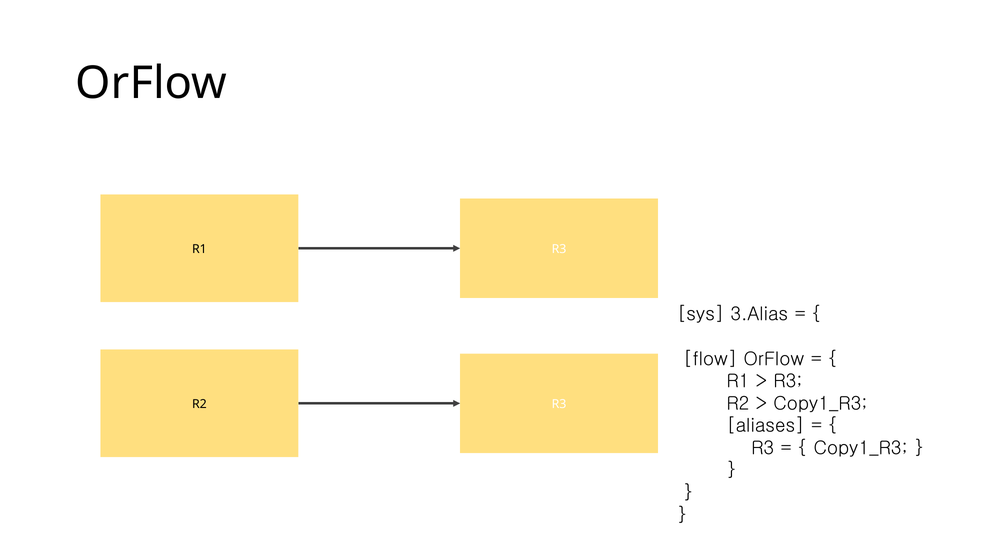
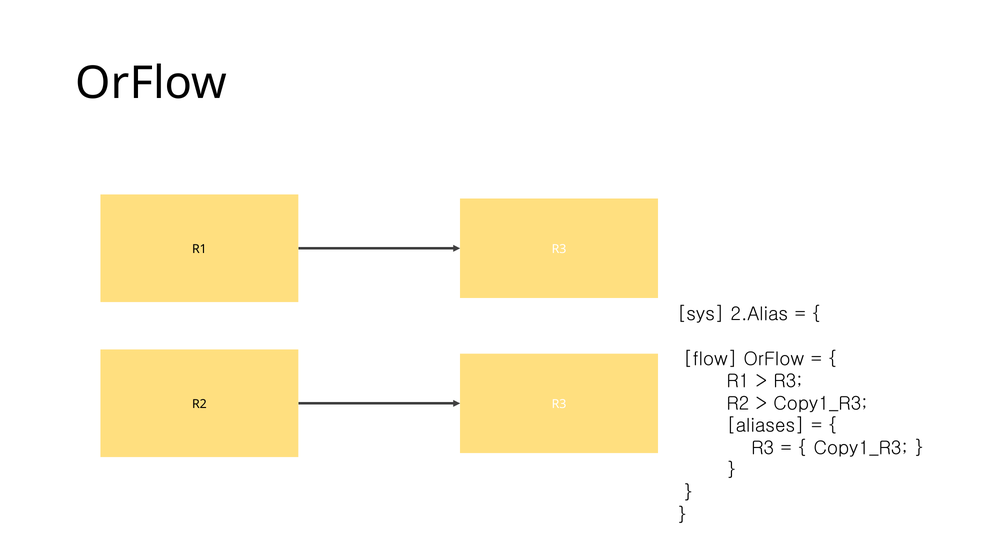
3.Alias: 3.Alias -> 2.Alias (759, 314)
